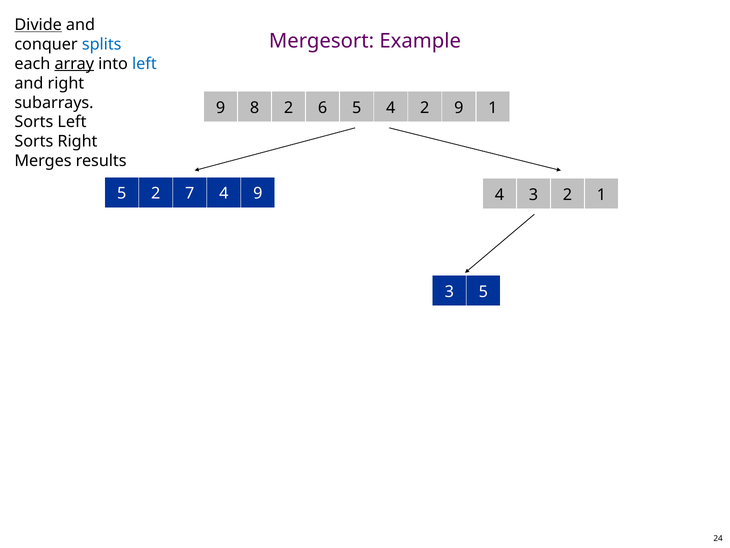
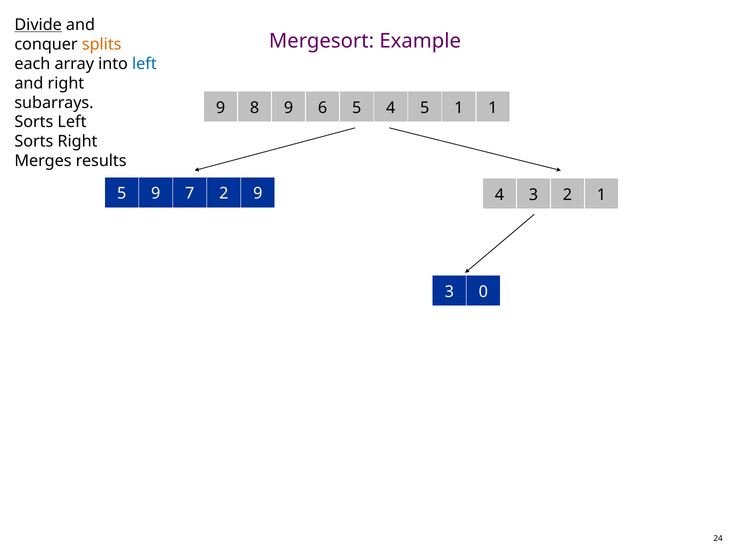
splits colour: blue -> orange (102, 44)
array underline: present -> none (74, 64)
8 2: 2 -> 9 (289, 108)
4 2: 2 -> 5 (425, 108)
9 9: 9 -> 1 (459, 108)
2: 2 -> 9 (156, 193)
7 4: 4 -> 2 (224, 193)
3 5: 5 -> 0 (483, 292)
